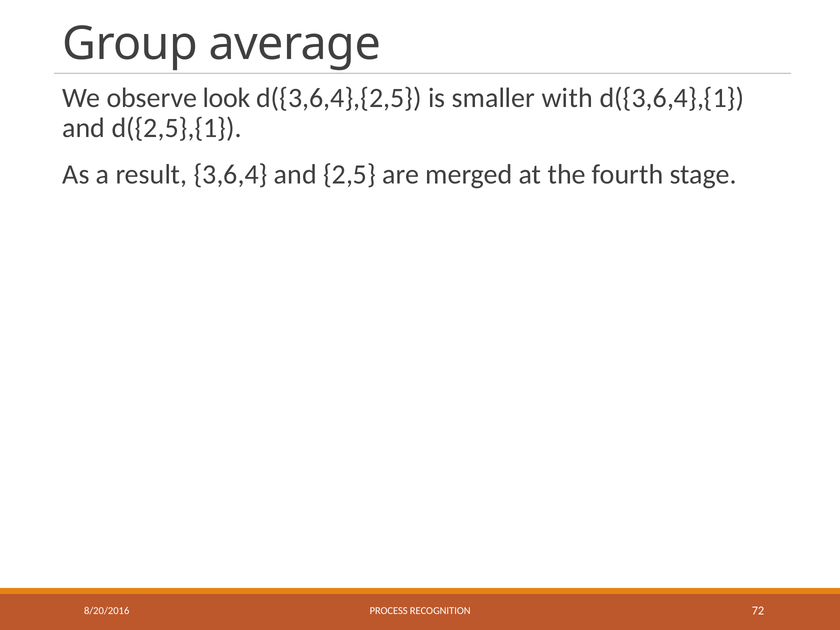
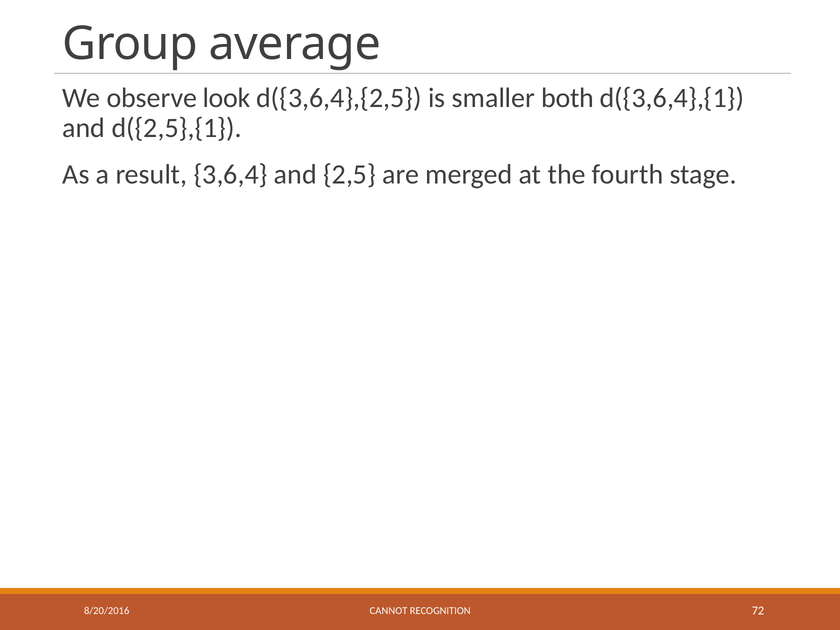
with: with -> both (568, 98)
PROCESS: PROCESS -> CANNOT (389, 611)
